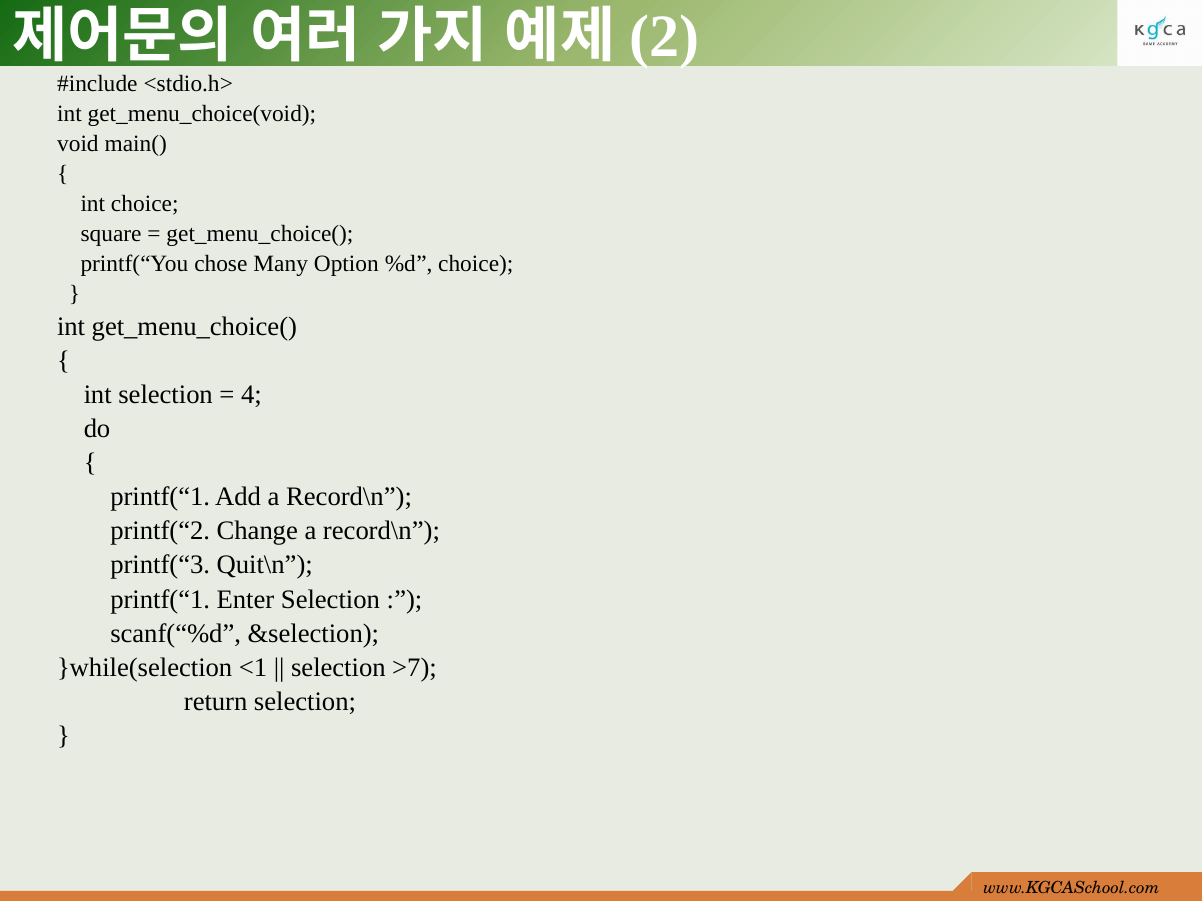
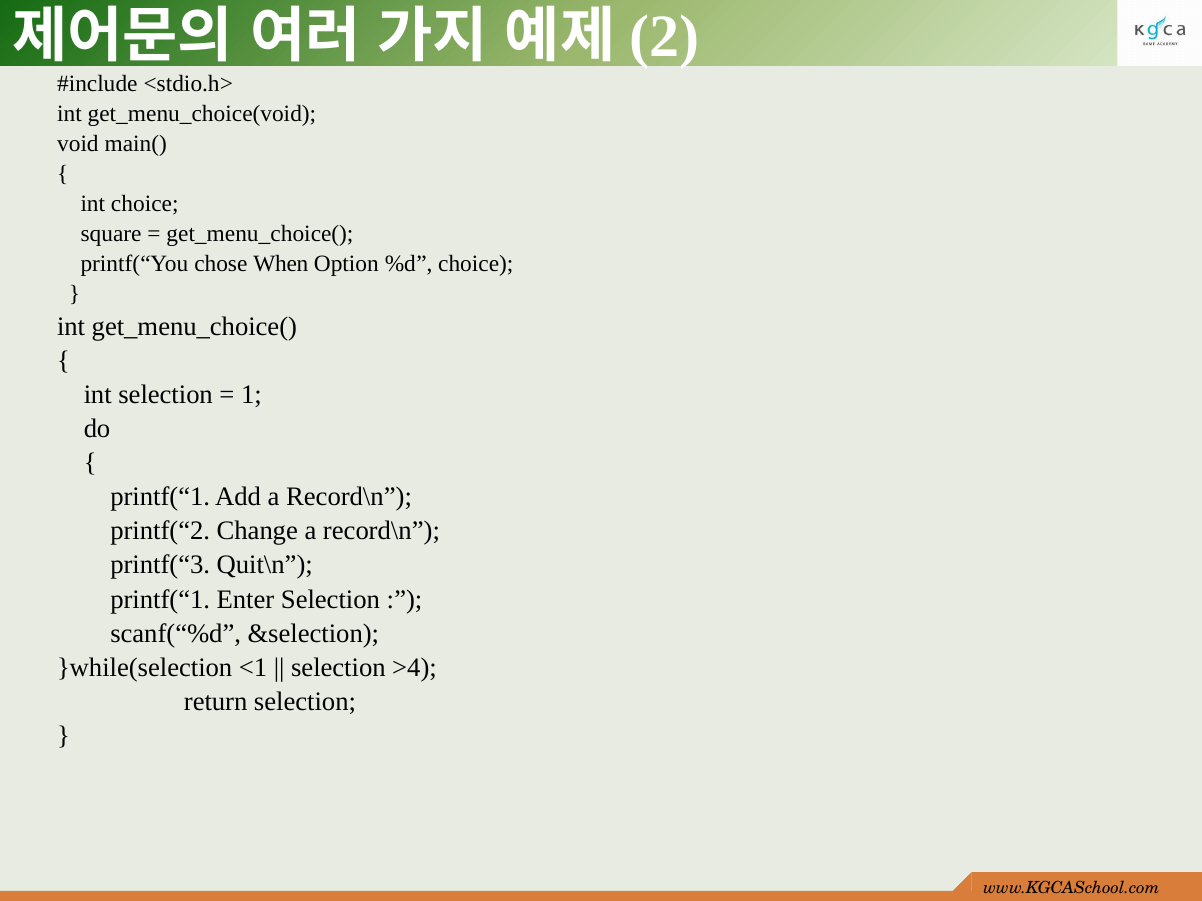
Many: Many -> When (281, 264)
4: 4 -> 1 (251, 395)
>7: >7 -> >4 (414, 668)
